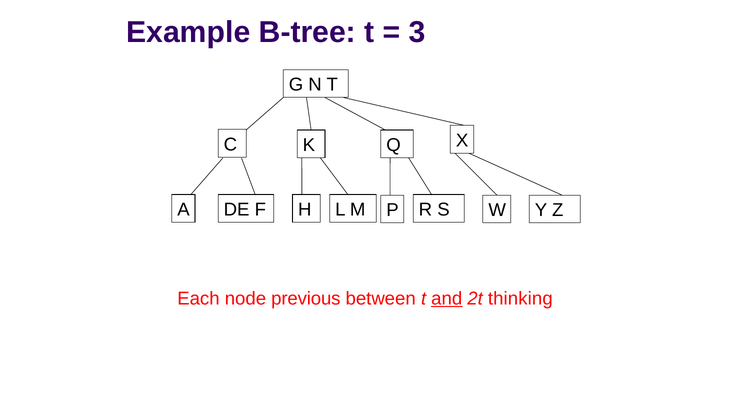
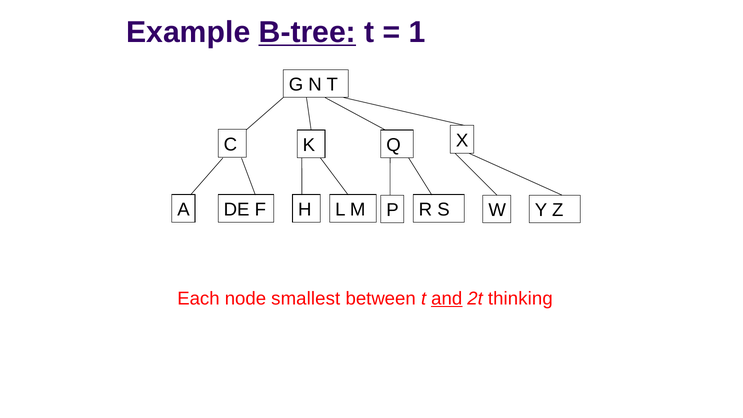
B-tree underline: none -> present (307, 32)
3: 3 -> 1 (417, 32)
previous: previous -> smallest (306, 298)
